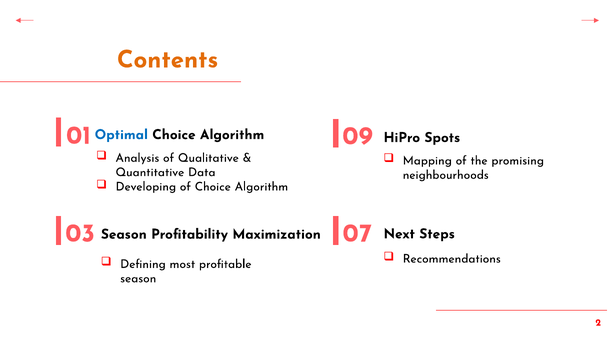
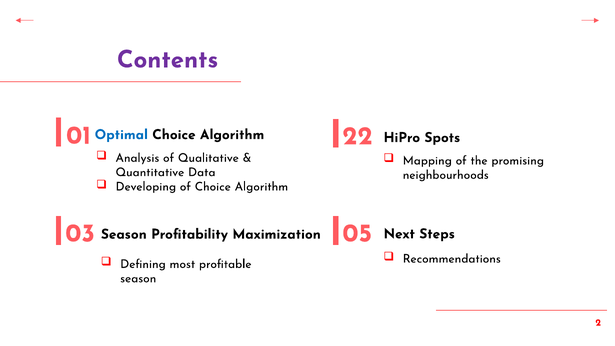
Contents colour: orange -> purple (168, 59)
09: 09 -> 22 (357, 136)
07: 07 -> 05 (357, 233)
